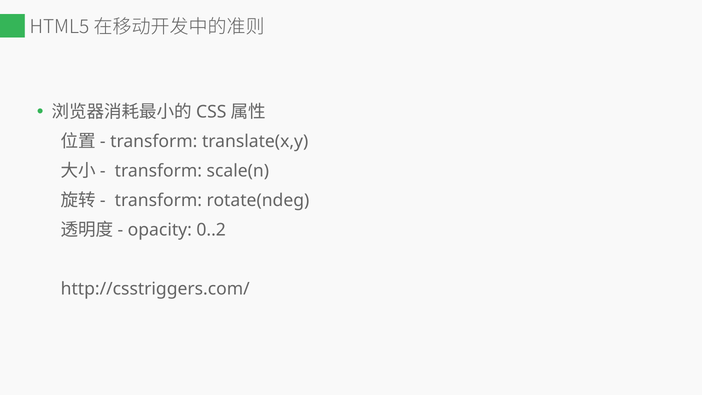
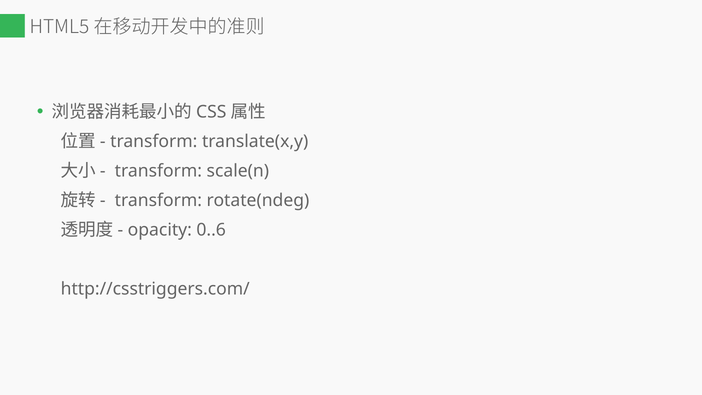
0..2: 0..2 -> 0..6 (211, 230)
